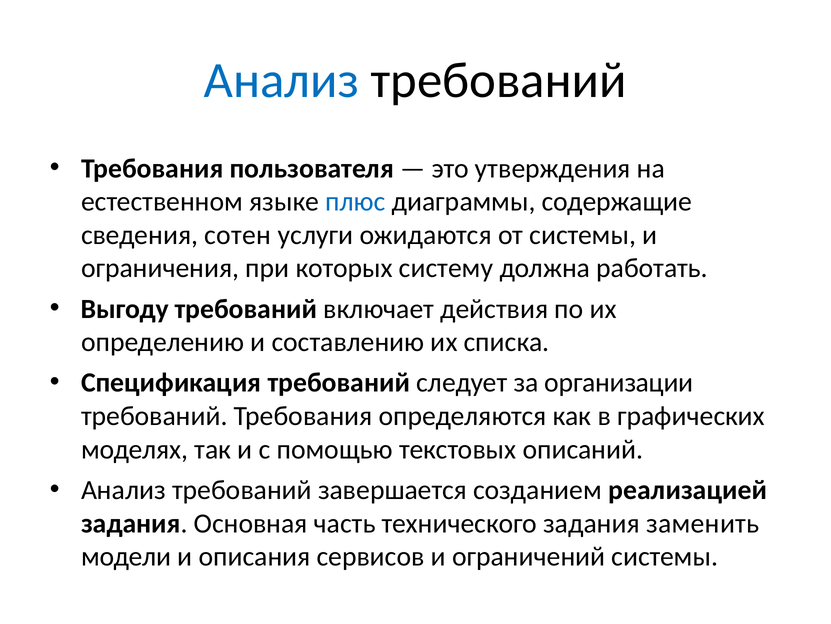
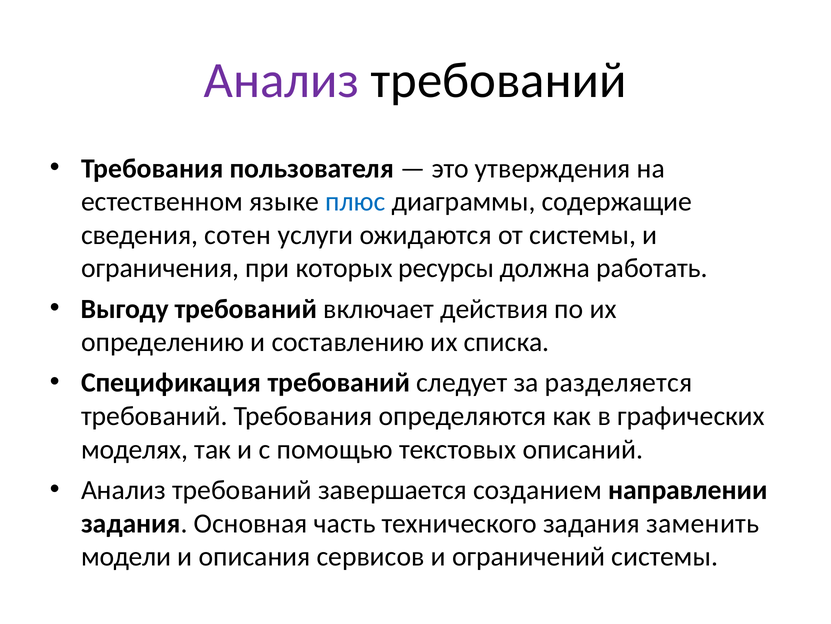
Анализ colour: blue -> purple (281, 80)
систему: систему -> ресурсы (446, 268)
организации: организации -> разделяется (619, 382)
реализацией: реализацией -> направлении (688, 489)
